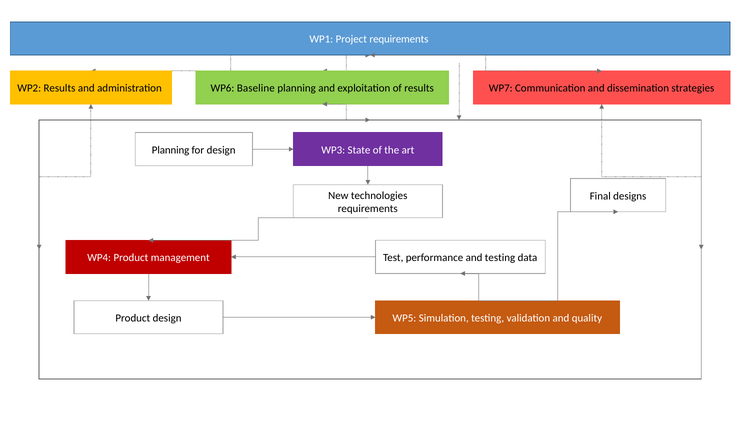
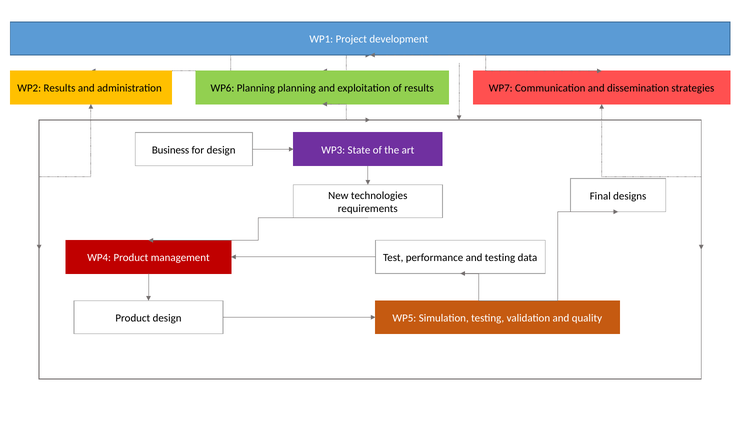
Project requirements: requirements -> development (399, 39)
WP6 Baseline: Baseline -> Planning (256, 88)
Planning: Planning -> Business (171, 150)
